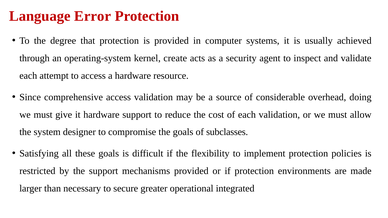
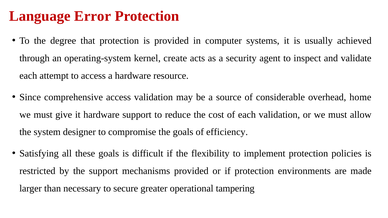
doing: doing -> home (360, 97)
subclasses: subclasses -> efficiency (227, 132)
integrated: integrated -> tampering (235, 189)
